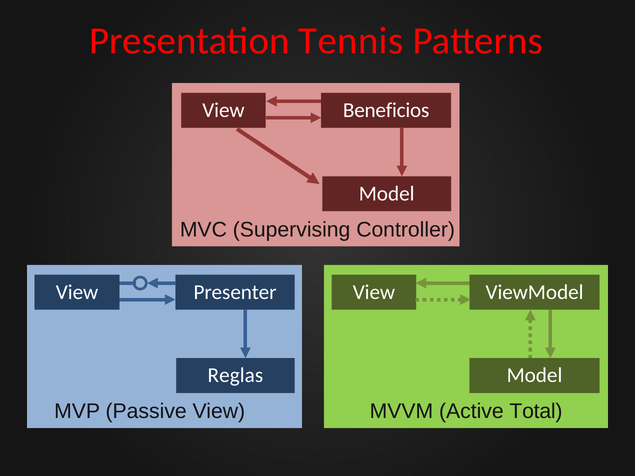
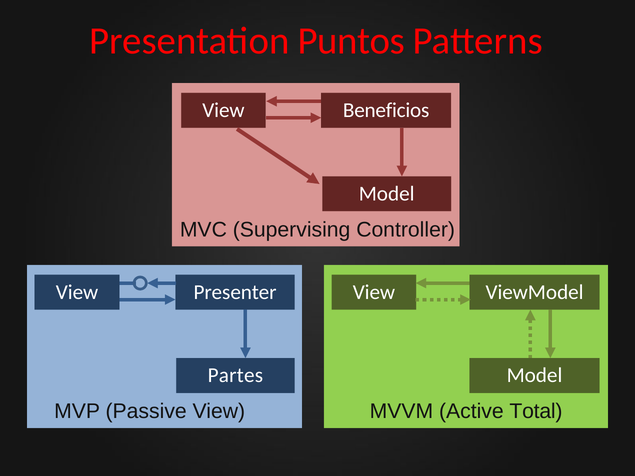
Tennis: Tennis -> Puntos (351, 41)
Reglas: Reglas -> Partes (235, 376)
